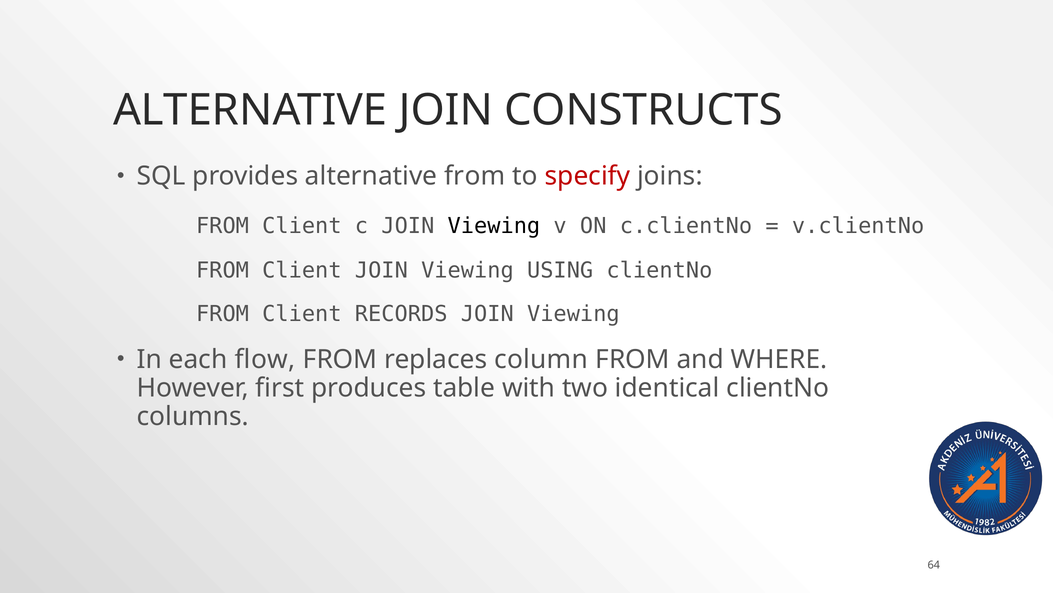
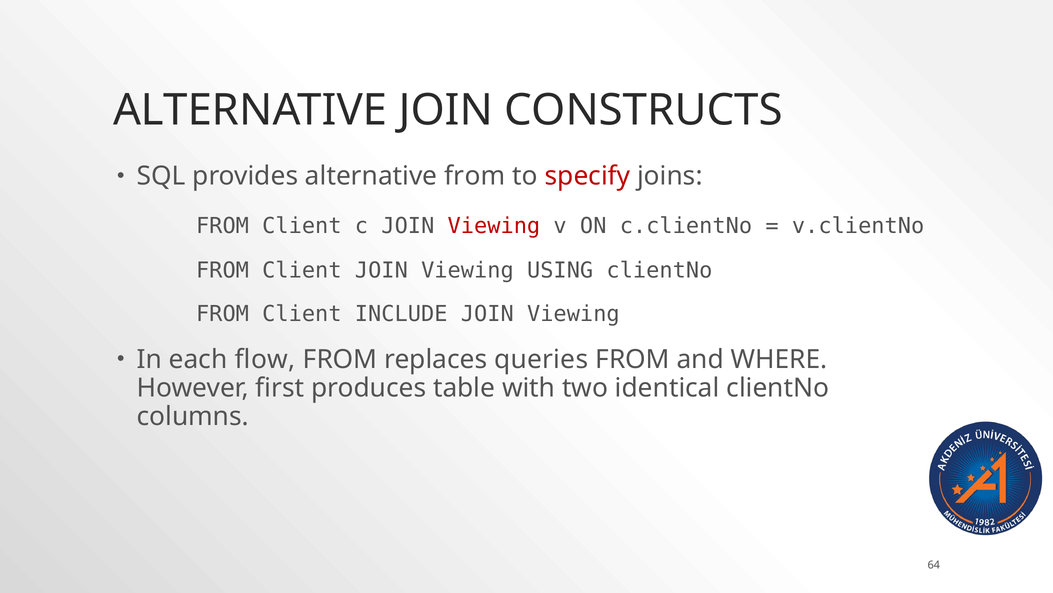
Viewing colour: black -> red (494, 226)
RECORDS: RECORDS -> INCLUDE (401, 314)
column: column -> queries (541, 359)
